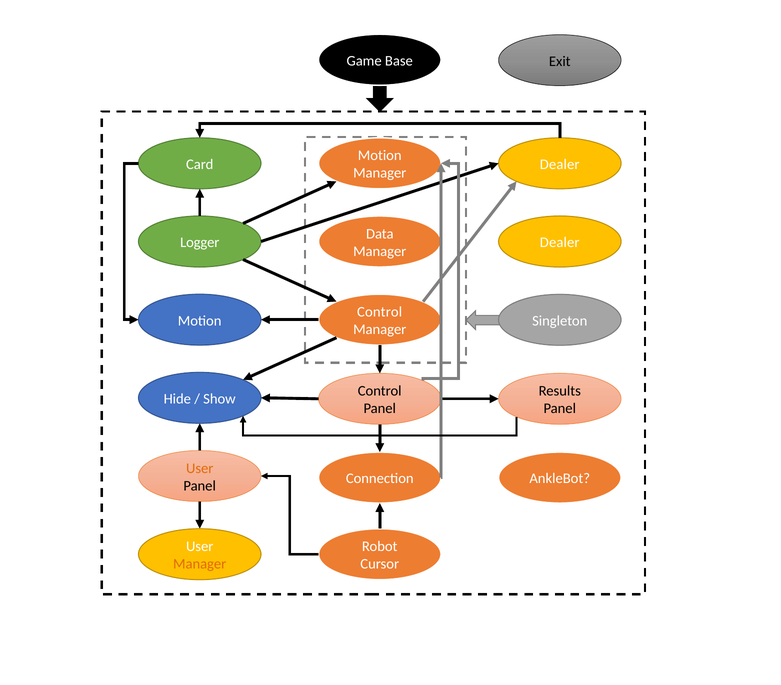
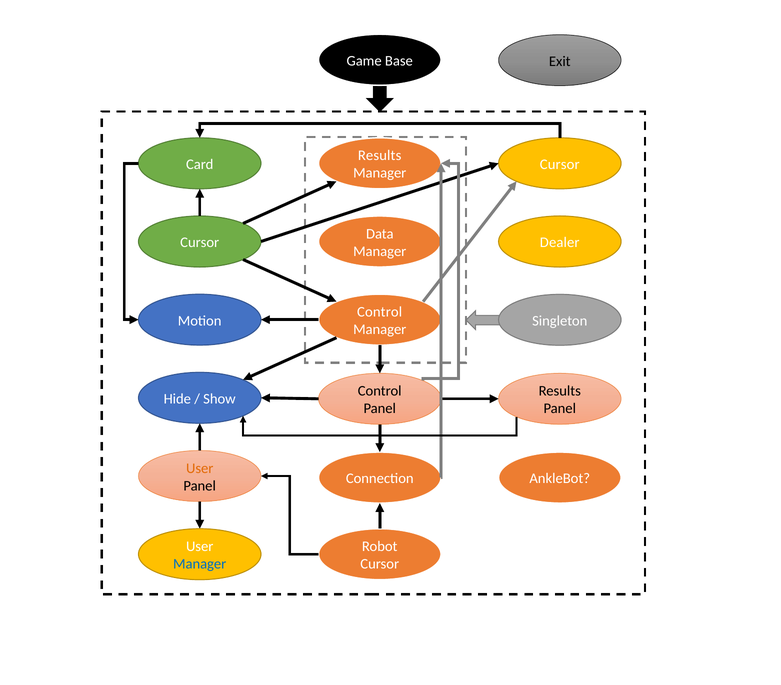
Motion: Motion -> Results (380, 155)
Dealer: Dealer -> Cursor (560, 164)
Logger: Logger -> Cursor (200, 242)
Manager colour: orange -> blue (200, 563)
